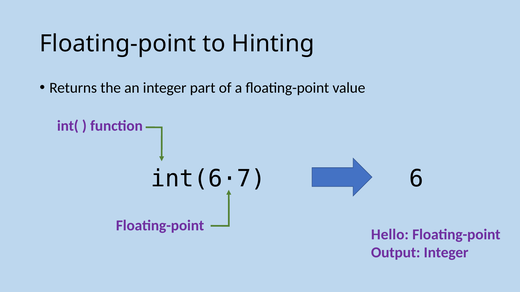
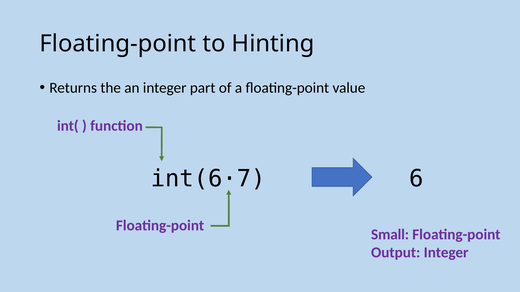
Hello: Hello -> Small (390, 235)
